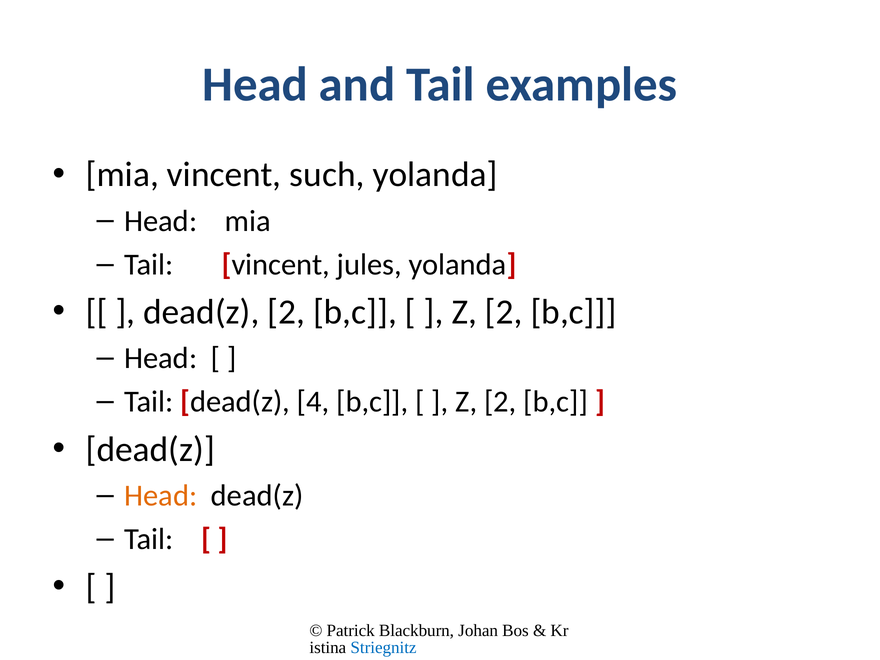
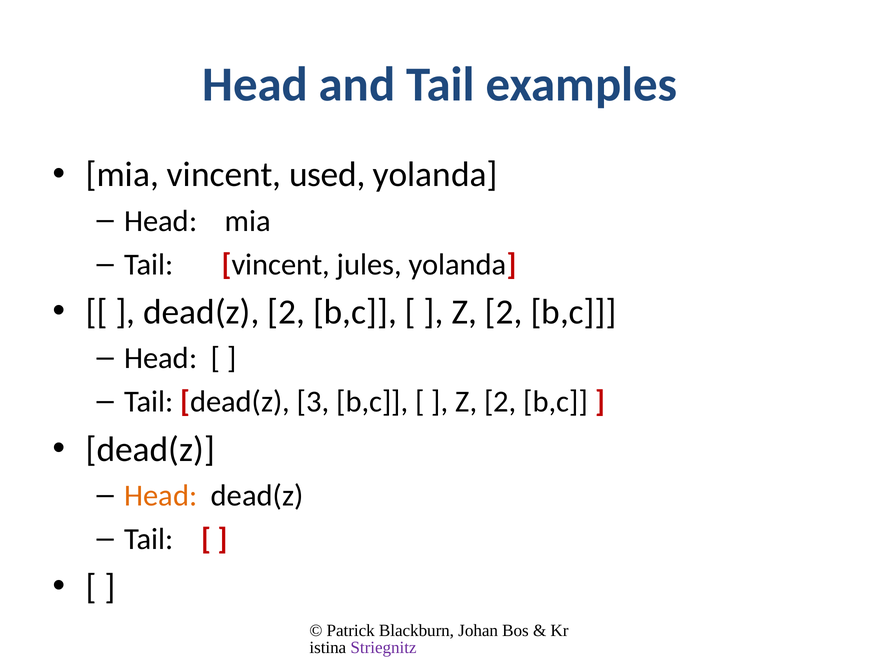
such: such -> used (327, 175)
4: 4 -> 3 (313, 402)
Striegnitz colour: blue -> purple (384, 648)
